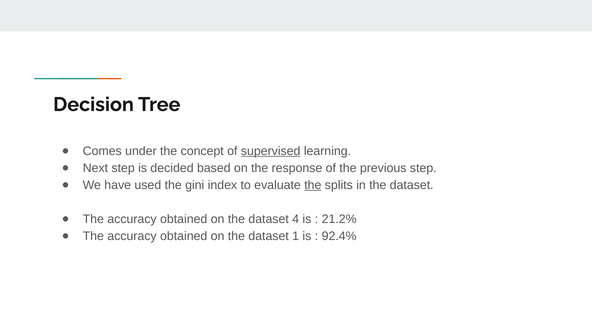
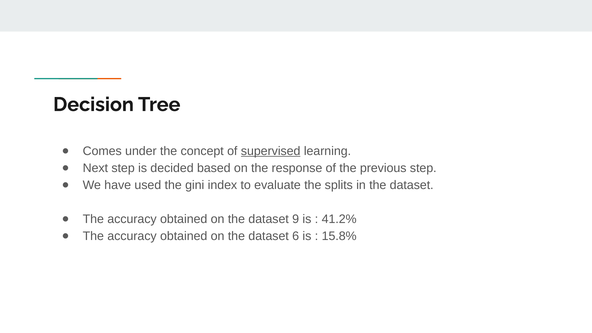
the underline: present -> none (313, 185)
4: 4 -> 9 (296, 219)
21.2%: 21.2% -> 41.2% (339, 219)
1: 1 -> 6 (296, 236)
92.4%: 92.4% -> 15.8% (339, 236)
